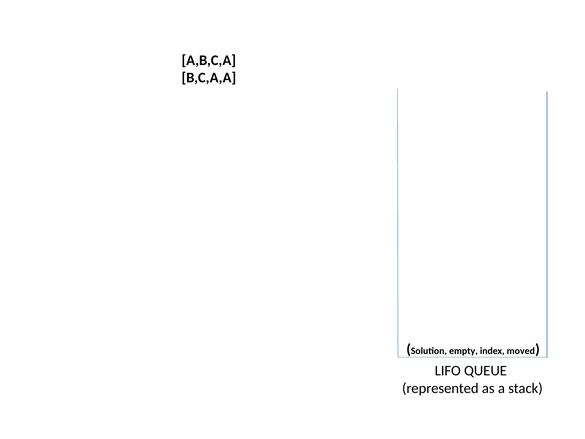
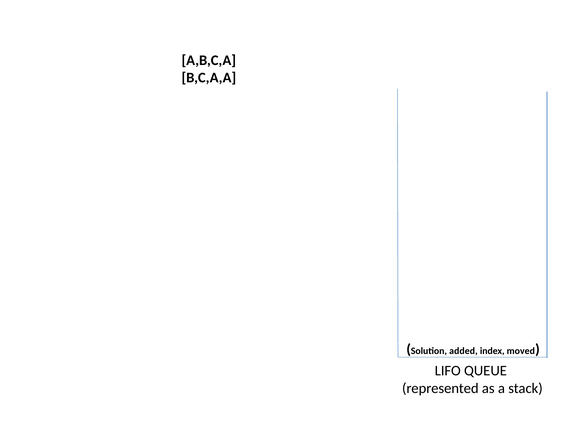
empty: empty -> added (463, 351)
